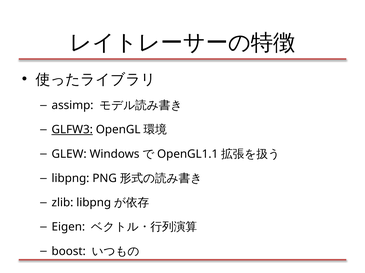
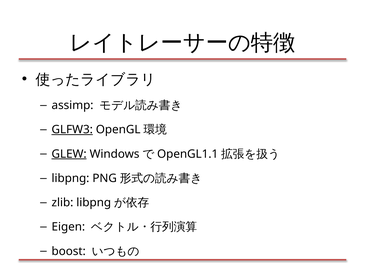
GLEW underline: none -> present (69, 154)
